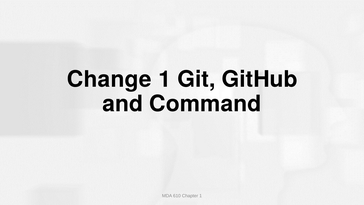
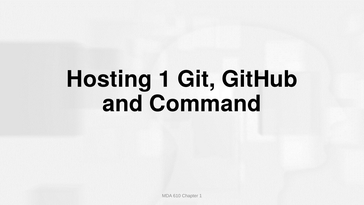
Change: Change -> Hosting (109, 79)
